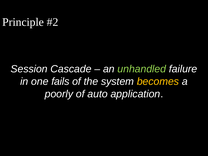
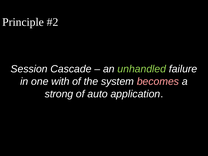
fails: fails -> with (60, 81)
becomes colour: yellow -> pink (158, 81)
poorly: poorly -> strong (59, 94)
